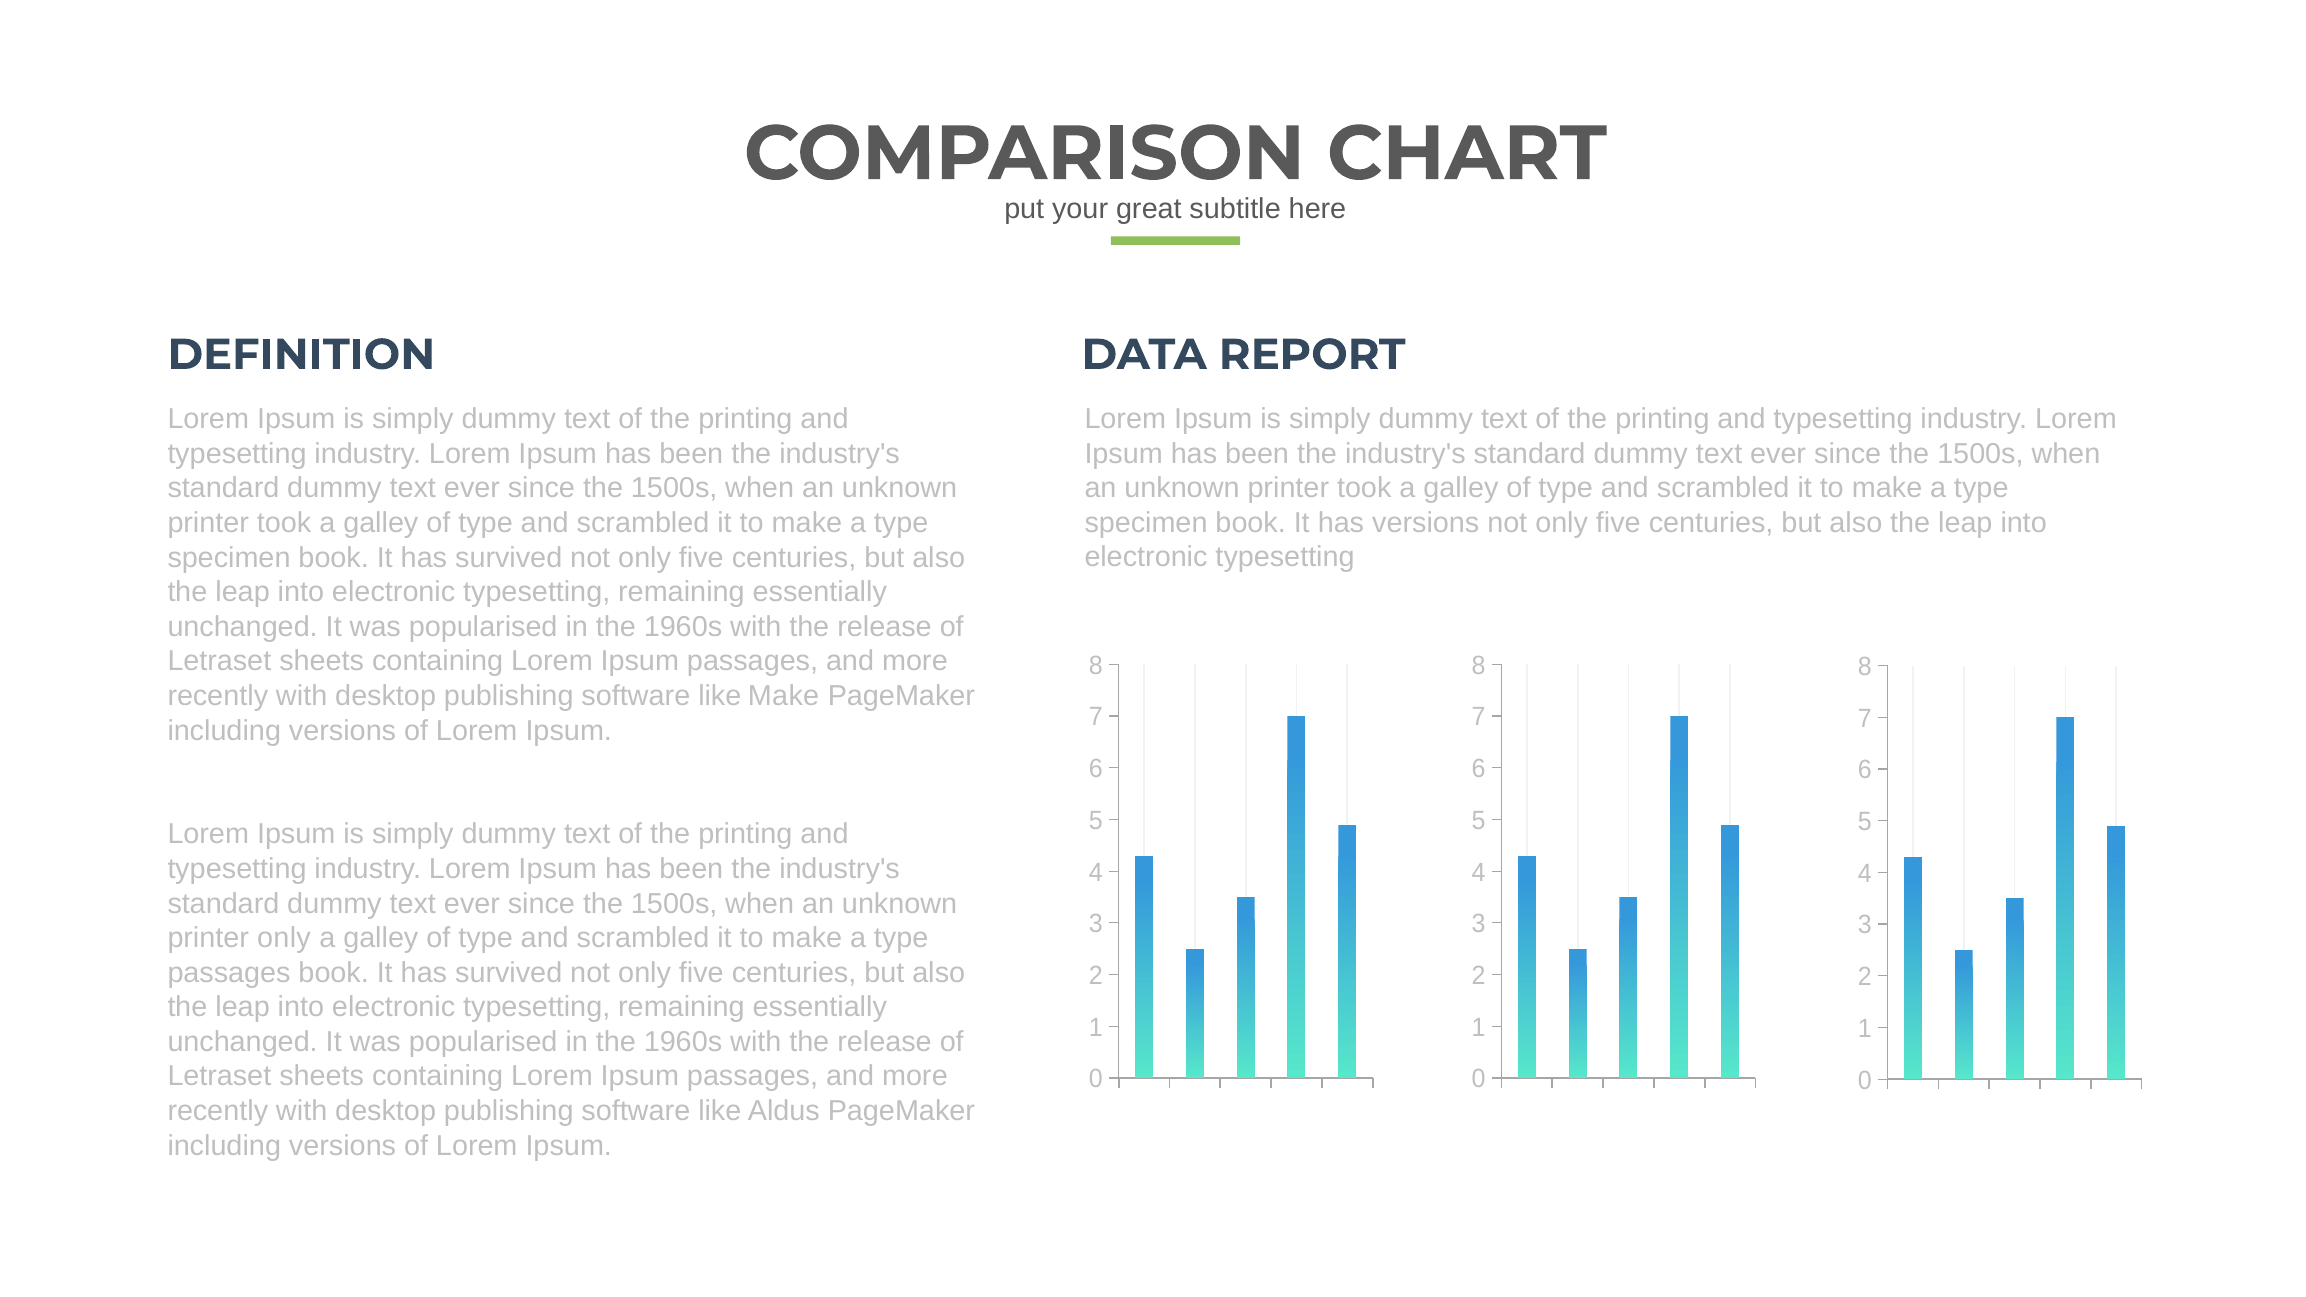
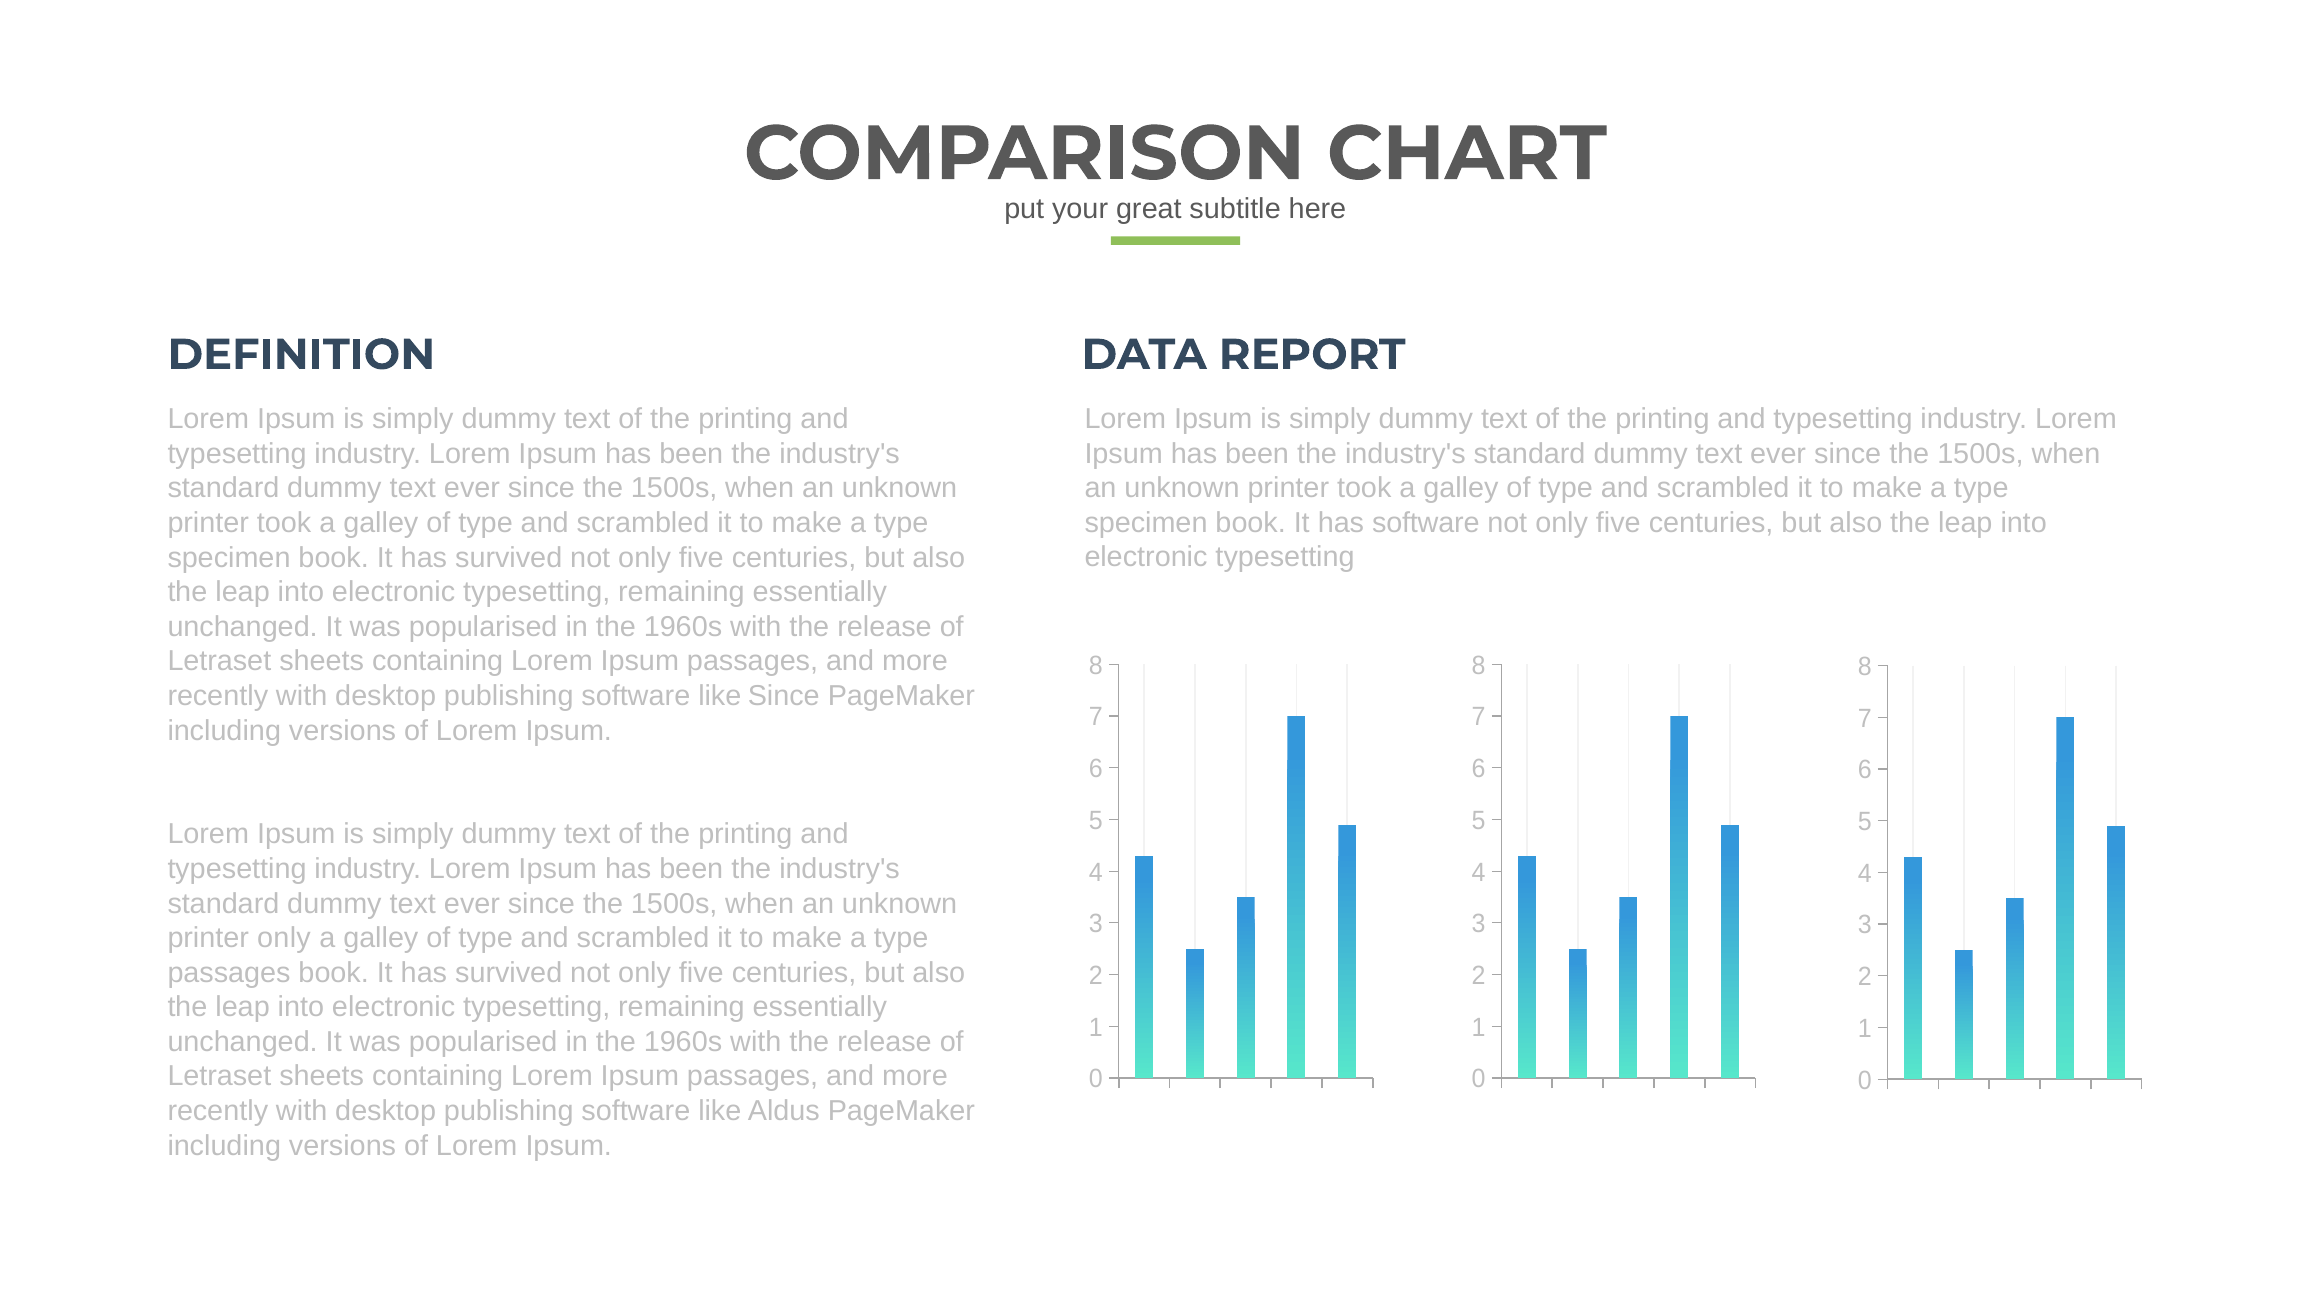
has versions: versions -> software (1426, 523)
like Make: Make -> Since (784, 696)
